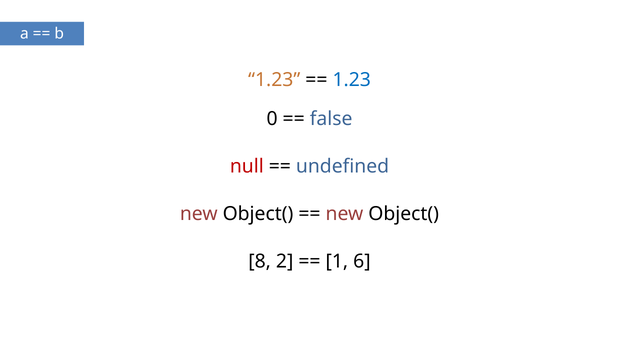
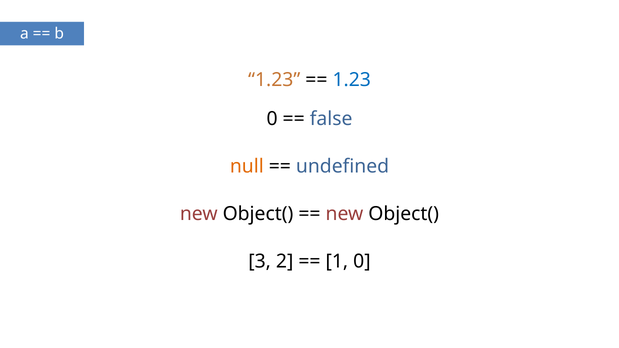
null colour: red -> orange (247, 167)
8: 8 -> 3 (260, 261)
1 6: 6 -> 0 (362, 261)
